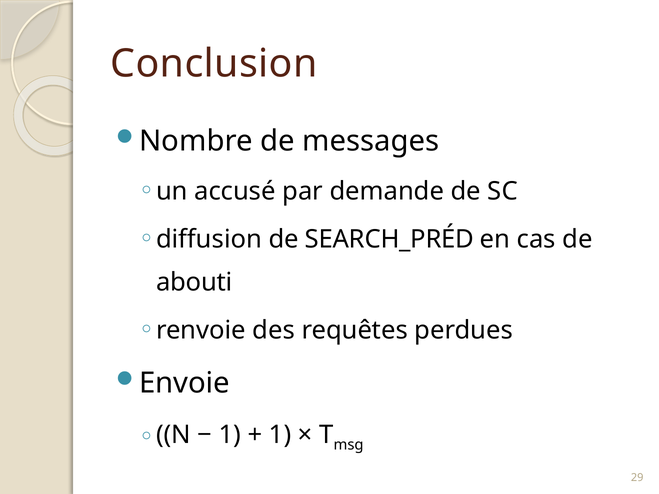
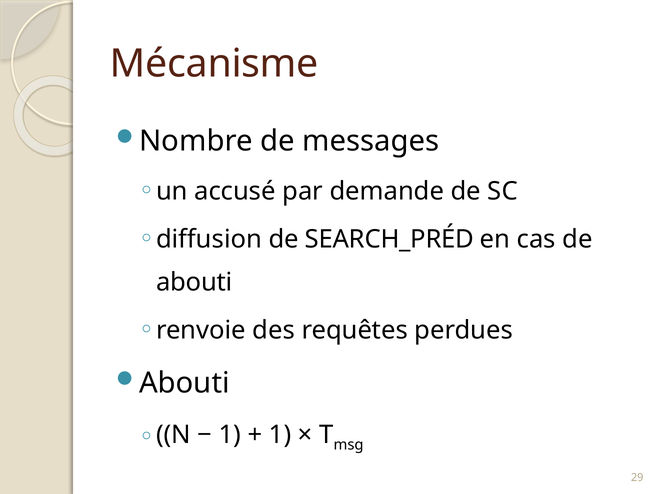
Conclusion: Conclusion -> Mécanisme (214, 64)
Envoie: Envoie -> Abouti (184, 383)
